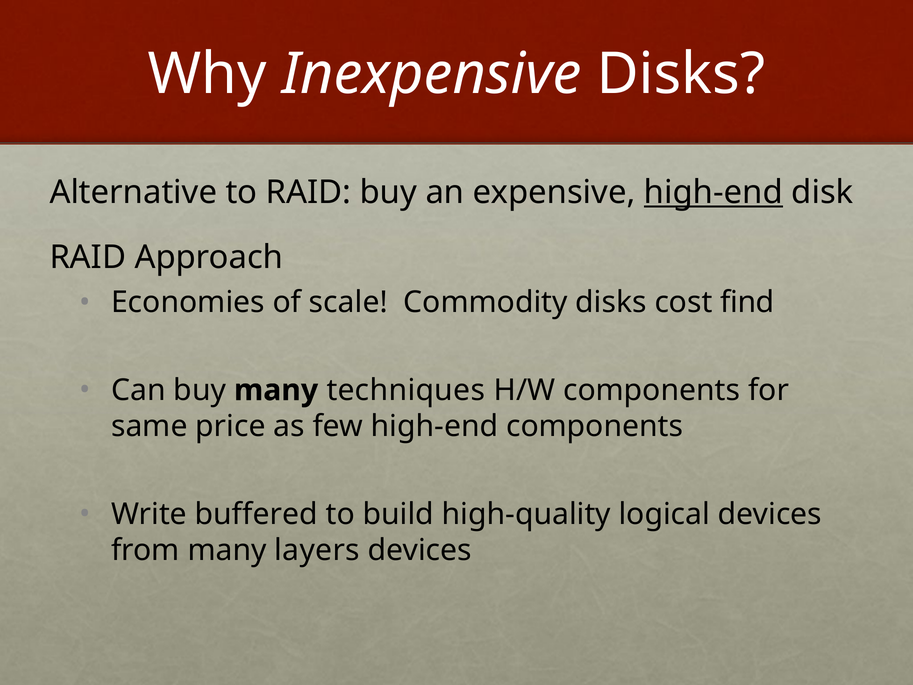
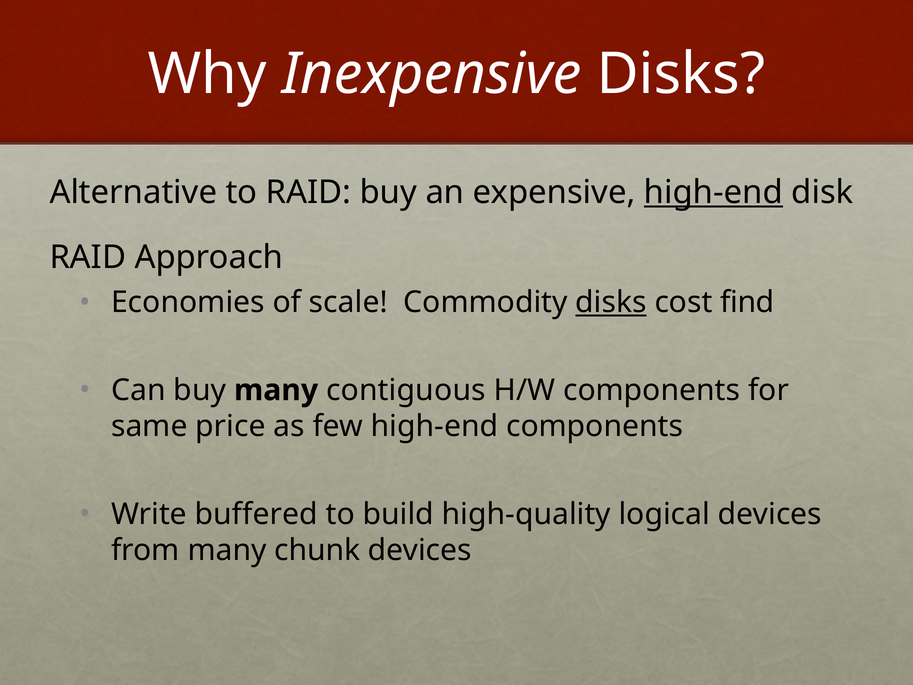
disks underline: none -> present (611, 302)
techniques: techniques -> contiguous (406, 390)
layers: layers -> chunk (317, 550)
